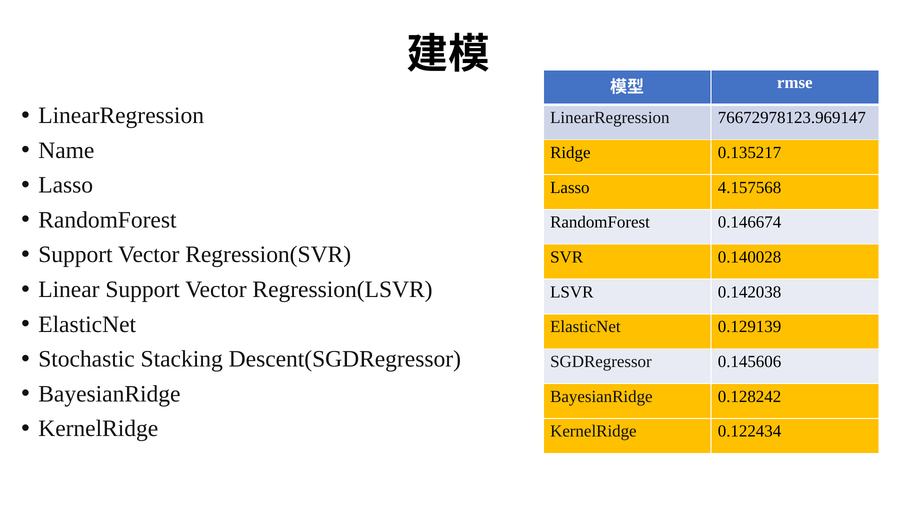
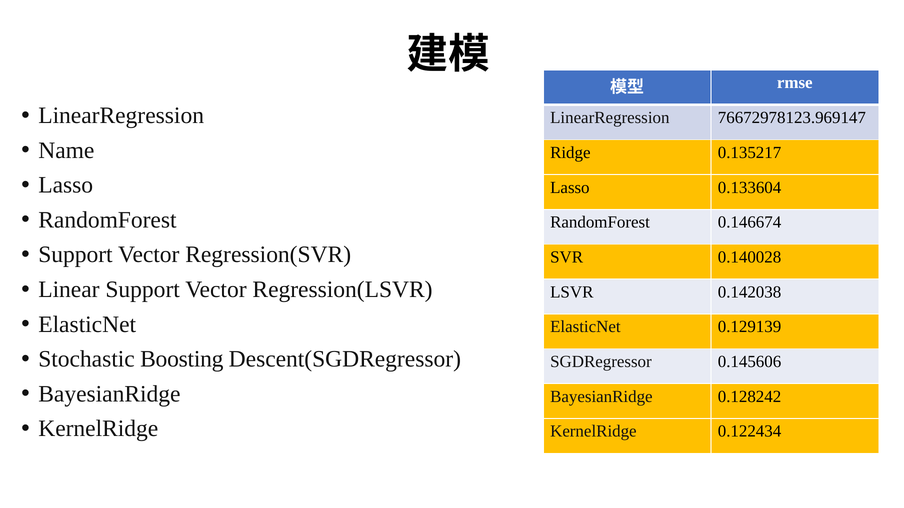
4.157568: 4.157568 -> 0.133604 (750, 188)
Stacking: Stacking -> Boosting (182, 359)
